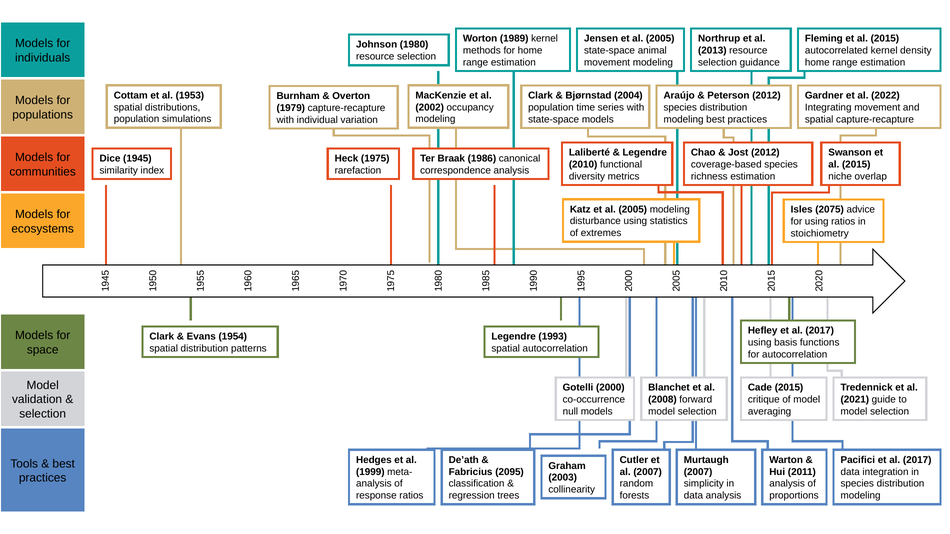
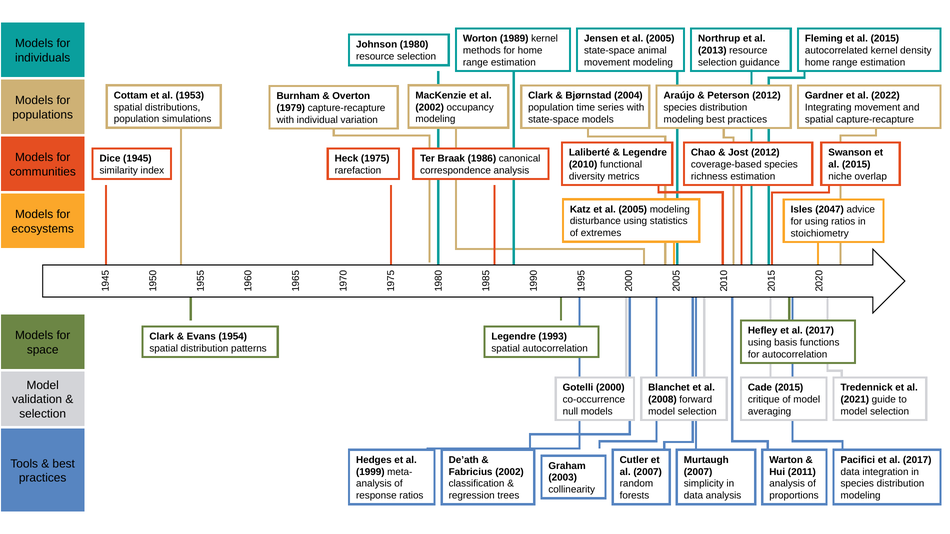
2075: 2075 -> 2047 (830, 210)
Fabricius 2095: 2095 -> 2002 (510, 472)
